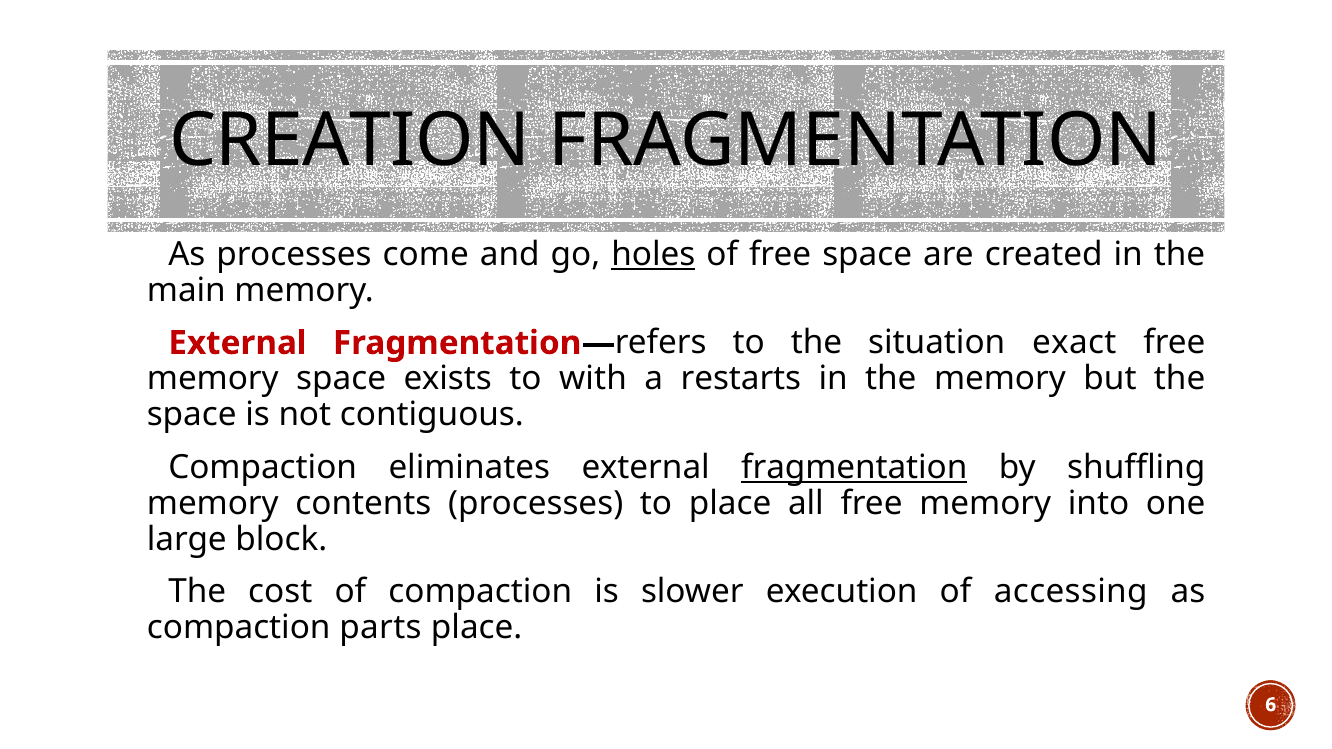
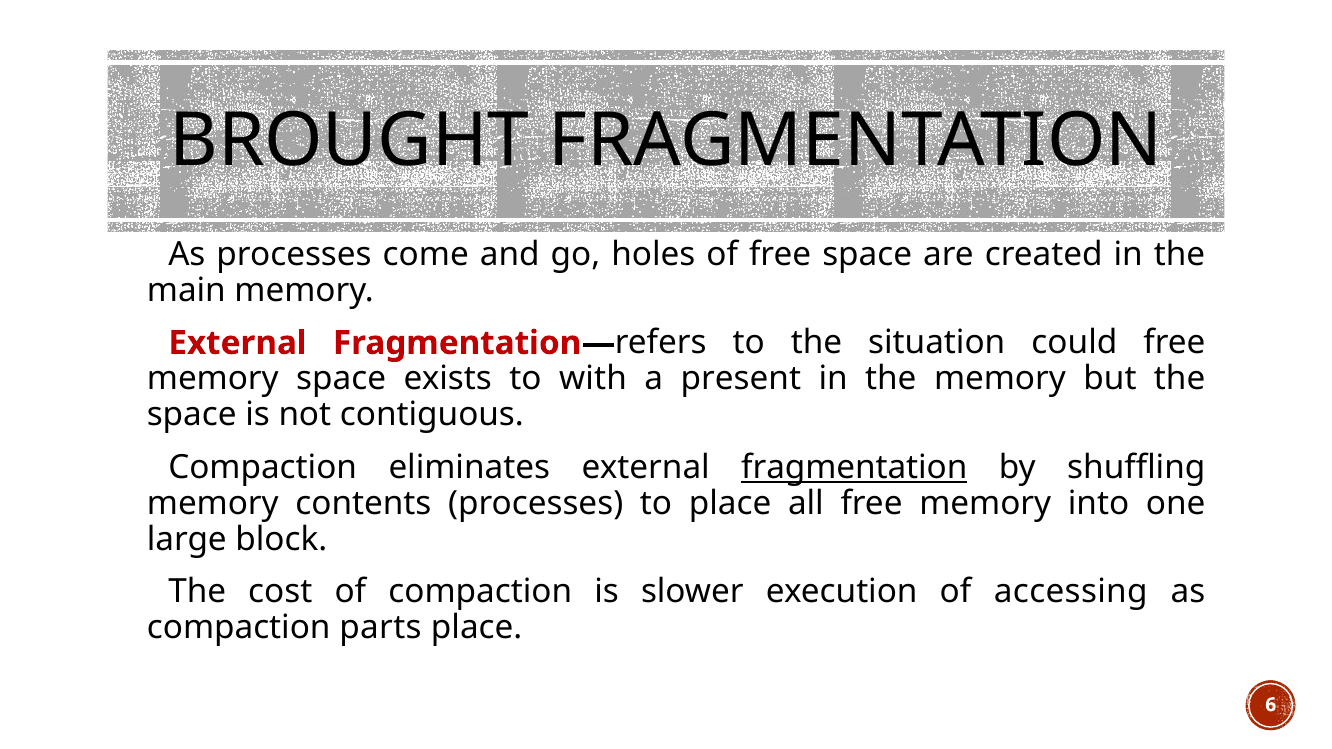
CREATION: CREATION -> BROUGHT (349, 140)
holes underline: present -> none (653, 255)
exact: exact -> could (1074, 343)
restarts: restarts -> present (741, 379)
